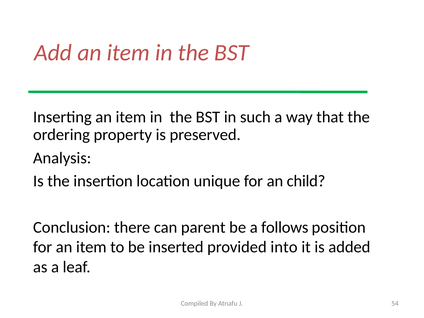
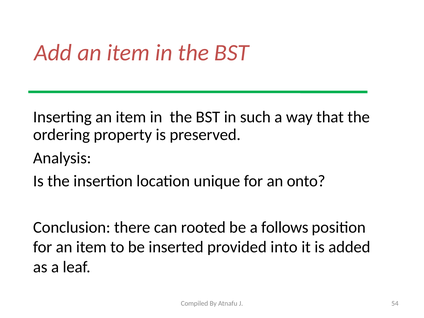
child: child -> onto (306, 181)
parent: parent -> rooted (203, 227)
